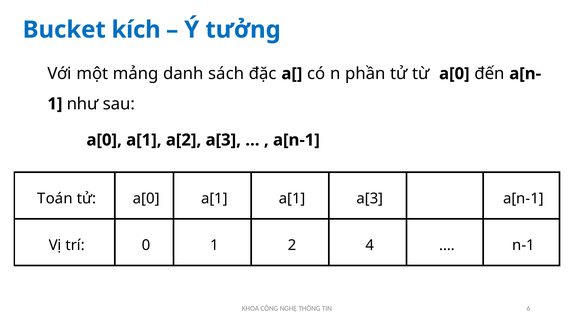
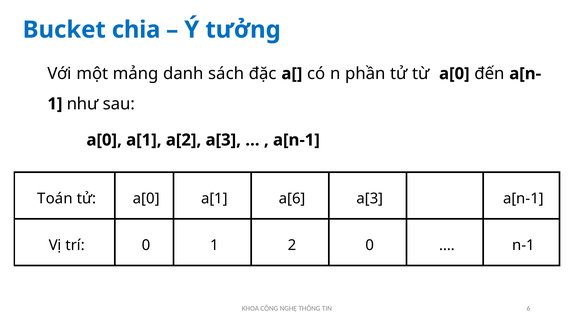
kích: kích -> chia (136, 30)
a[1 a[1: a[1 -> a[6 (292, 198)
2 4: 4 -> 0 (370, 245)
